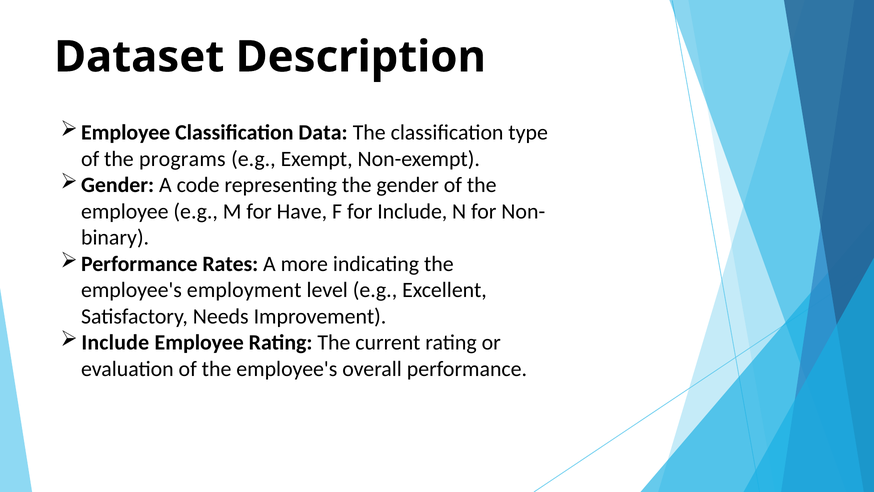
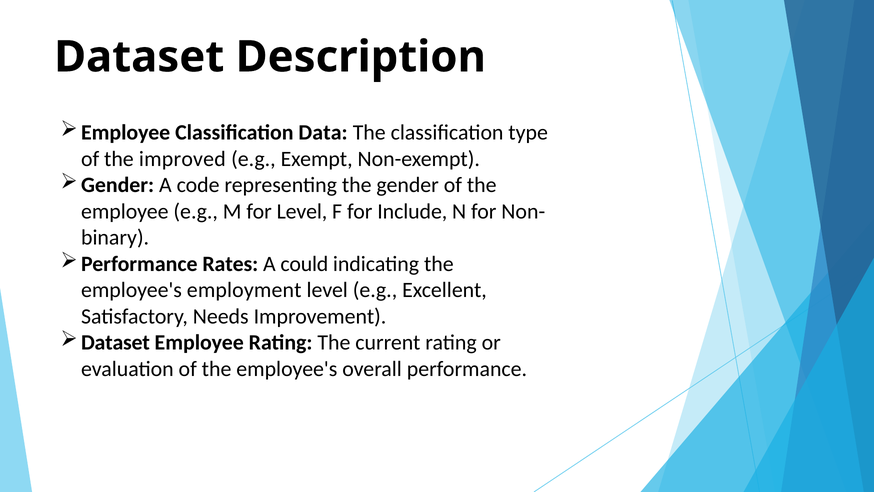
programs: programs -> improved (182, 159)
for Have: Have -> Level (302, 211)
more: more -> could (304, 264)
Include: Include -> Dataset (115, 342)
